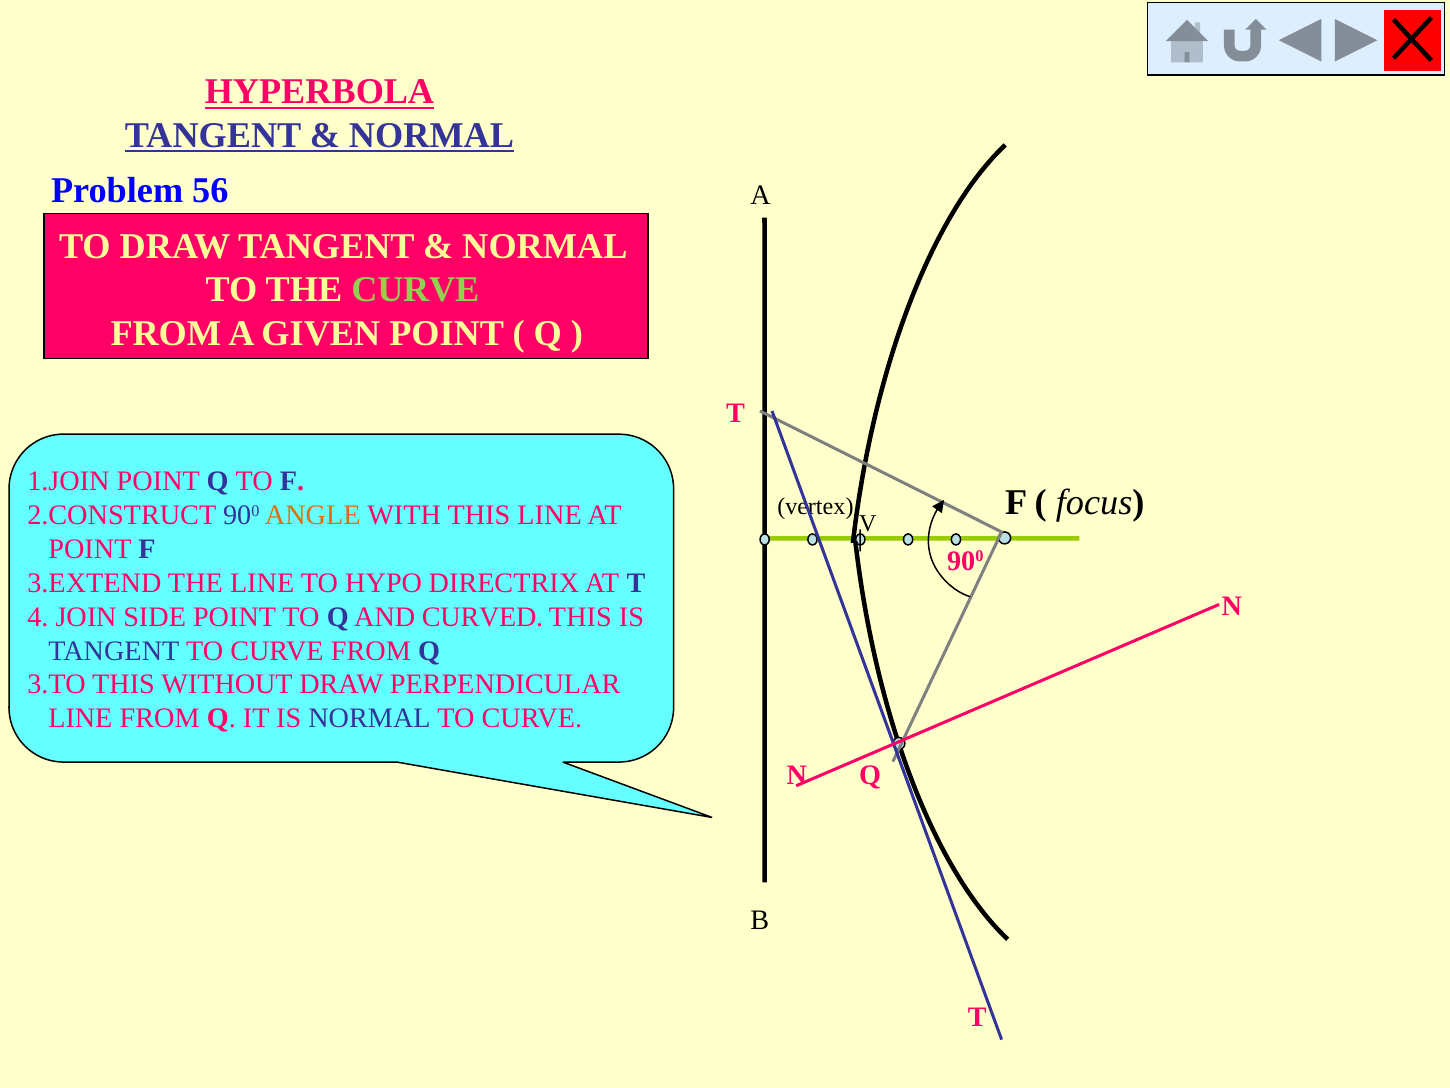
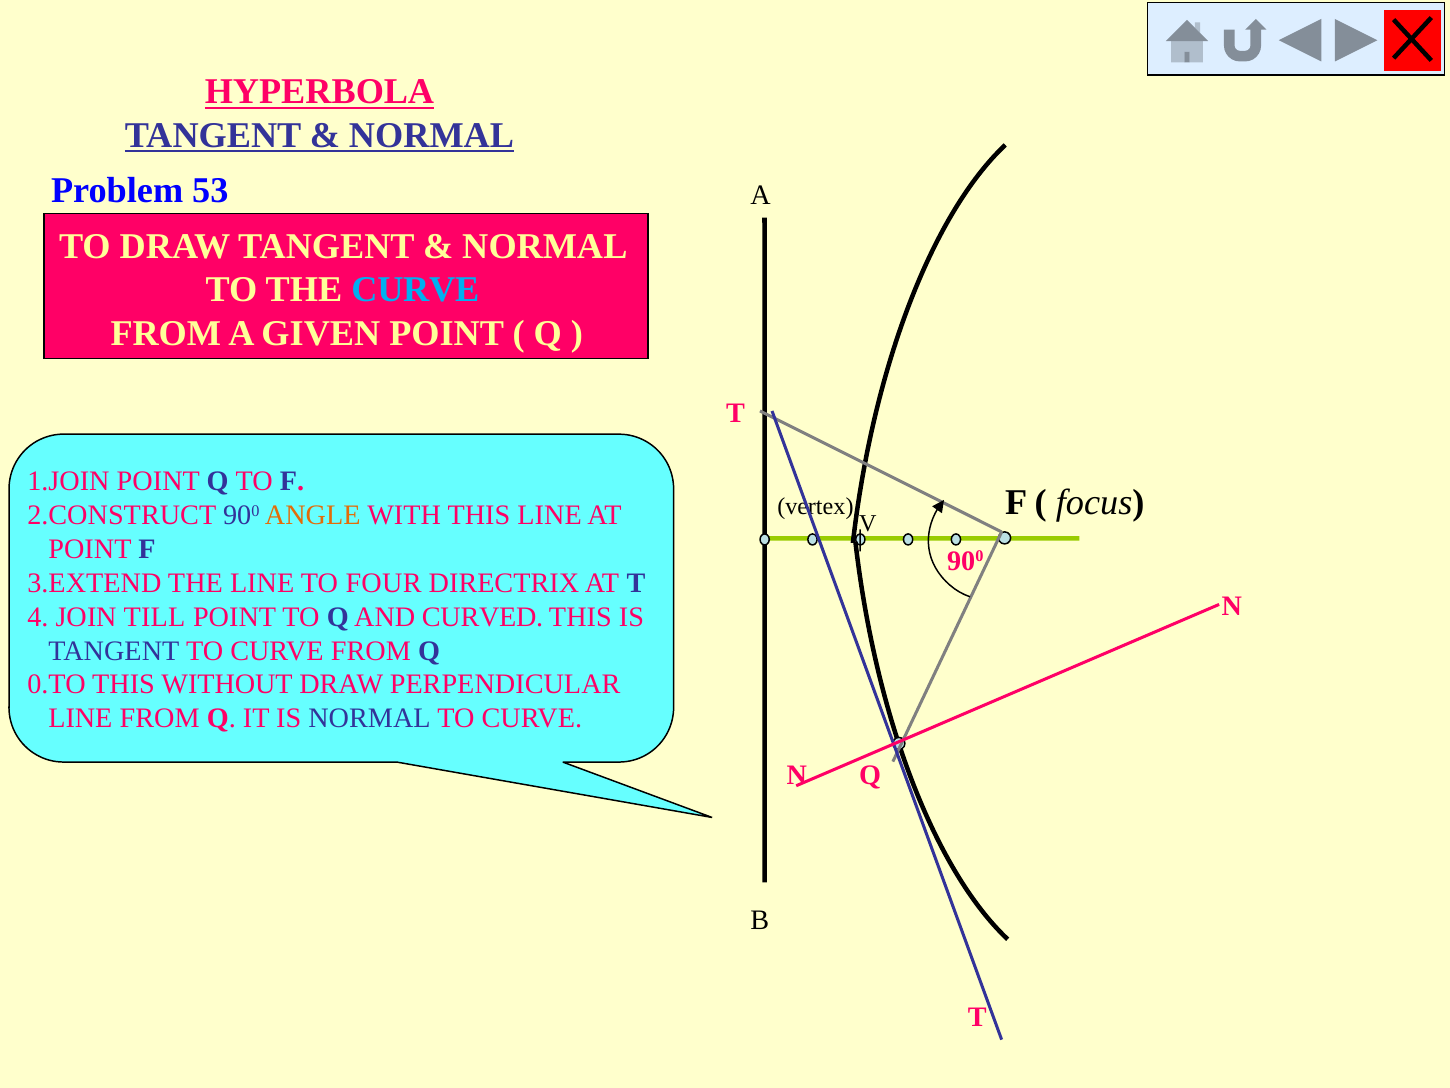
56: 56 -> 53 (210, 191)
CURVE colour: light green -> light blue (415, 290)
HYPO: HYPO -> FOUR (384, 583)
SIDE: SIDE -> TILL (154, 617)
3.TO: 3.TO -> 0.TO (57, 684)
